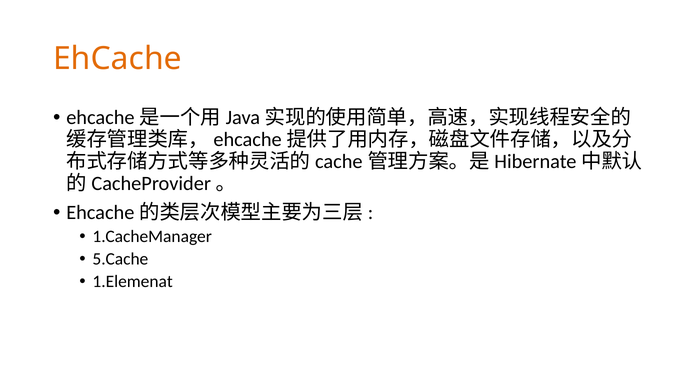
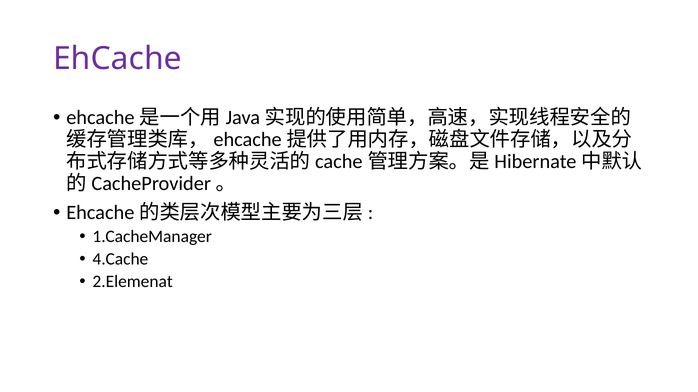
EhCache colour: orange -> purple (118, 59)
5.Cache: 5.Cache -> 4.Cache (120, 260)
1.Elemenat: 1.Elemenat -> 2.Elemenat (133, 282)
